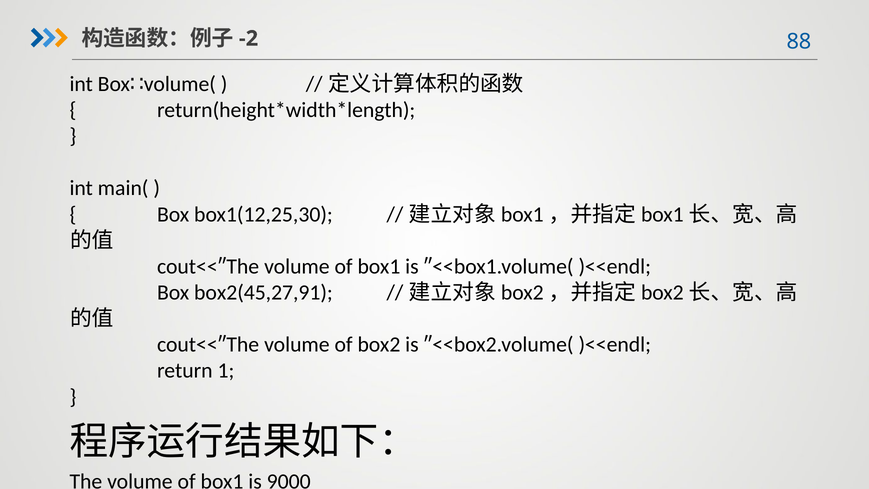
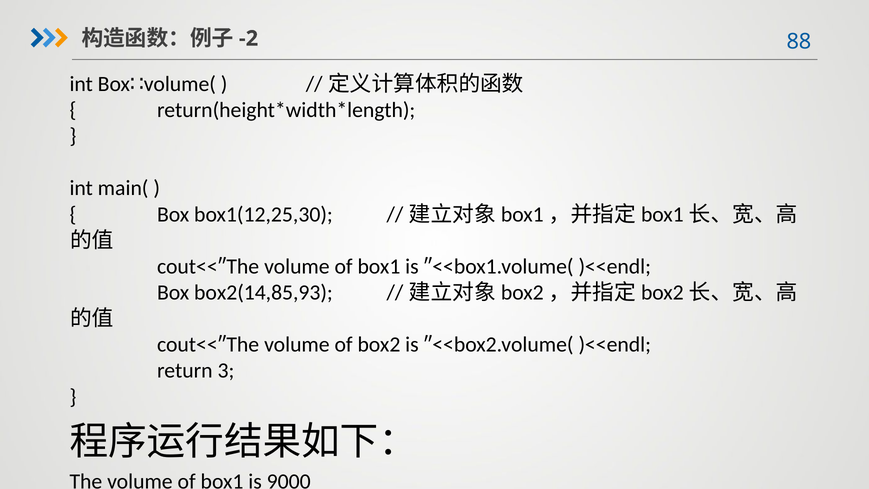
box2(45,27,91: box2(45,27,91 -> box2(14,85,93 (263, 292)
1: 1 -> 3 (226, 371)
